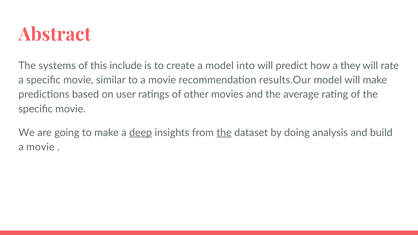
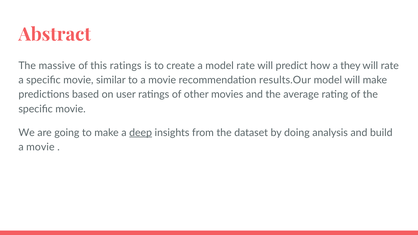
systems: systems -> massive (57, 66)
this include: include -> ratings (126, 66)
model into: into -> rate (246, 66)
the underline: present -> none (224, 133)
